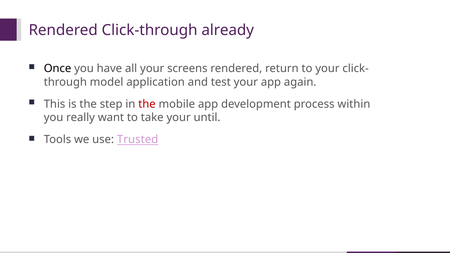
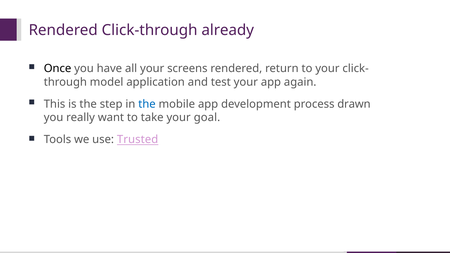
the colour: red -> blue (147, 104)
within: within -> drawn (354, 104)
until: until -> goal (207, 118)
